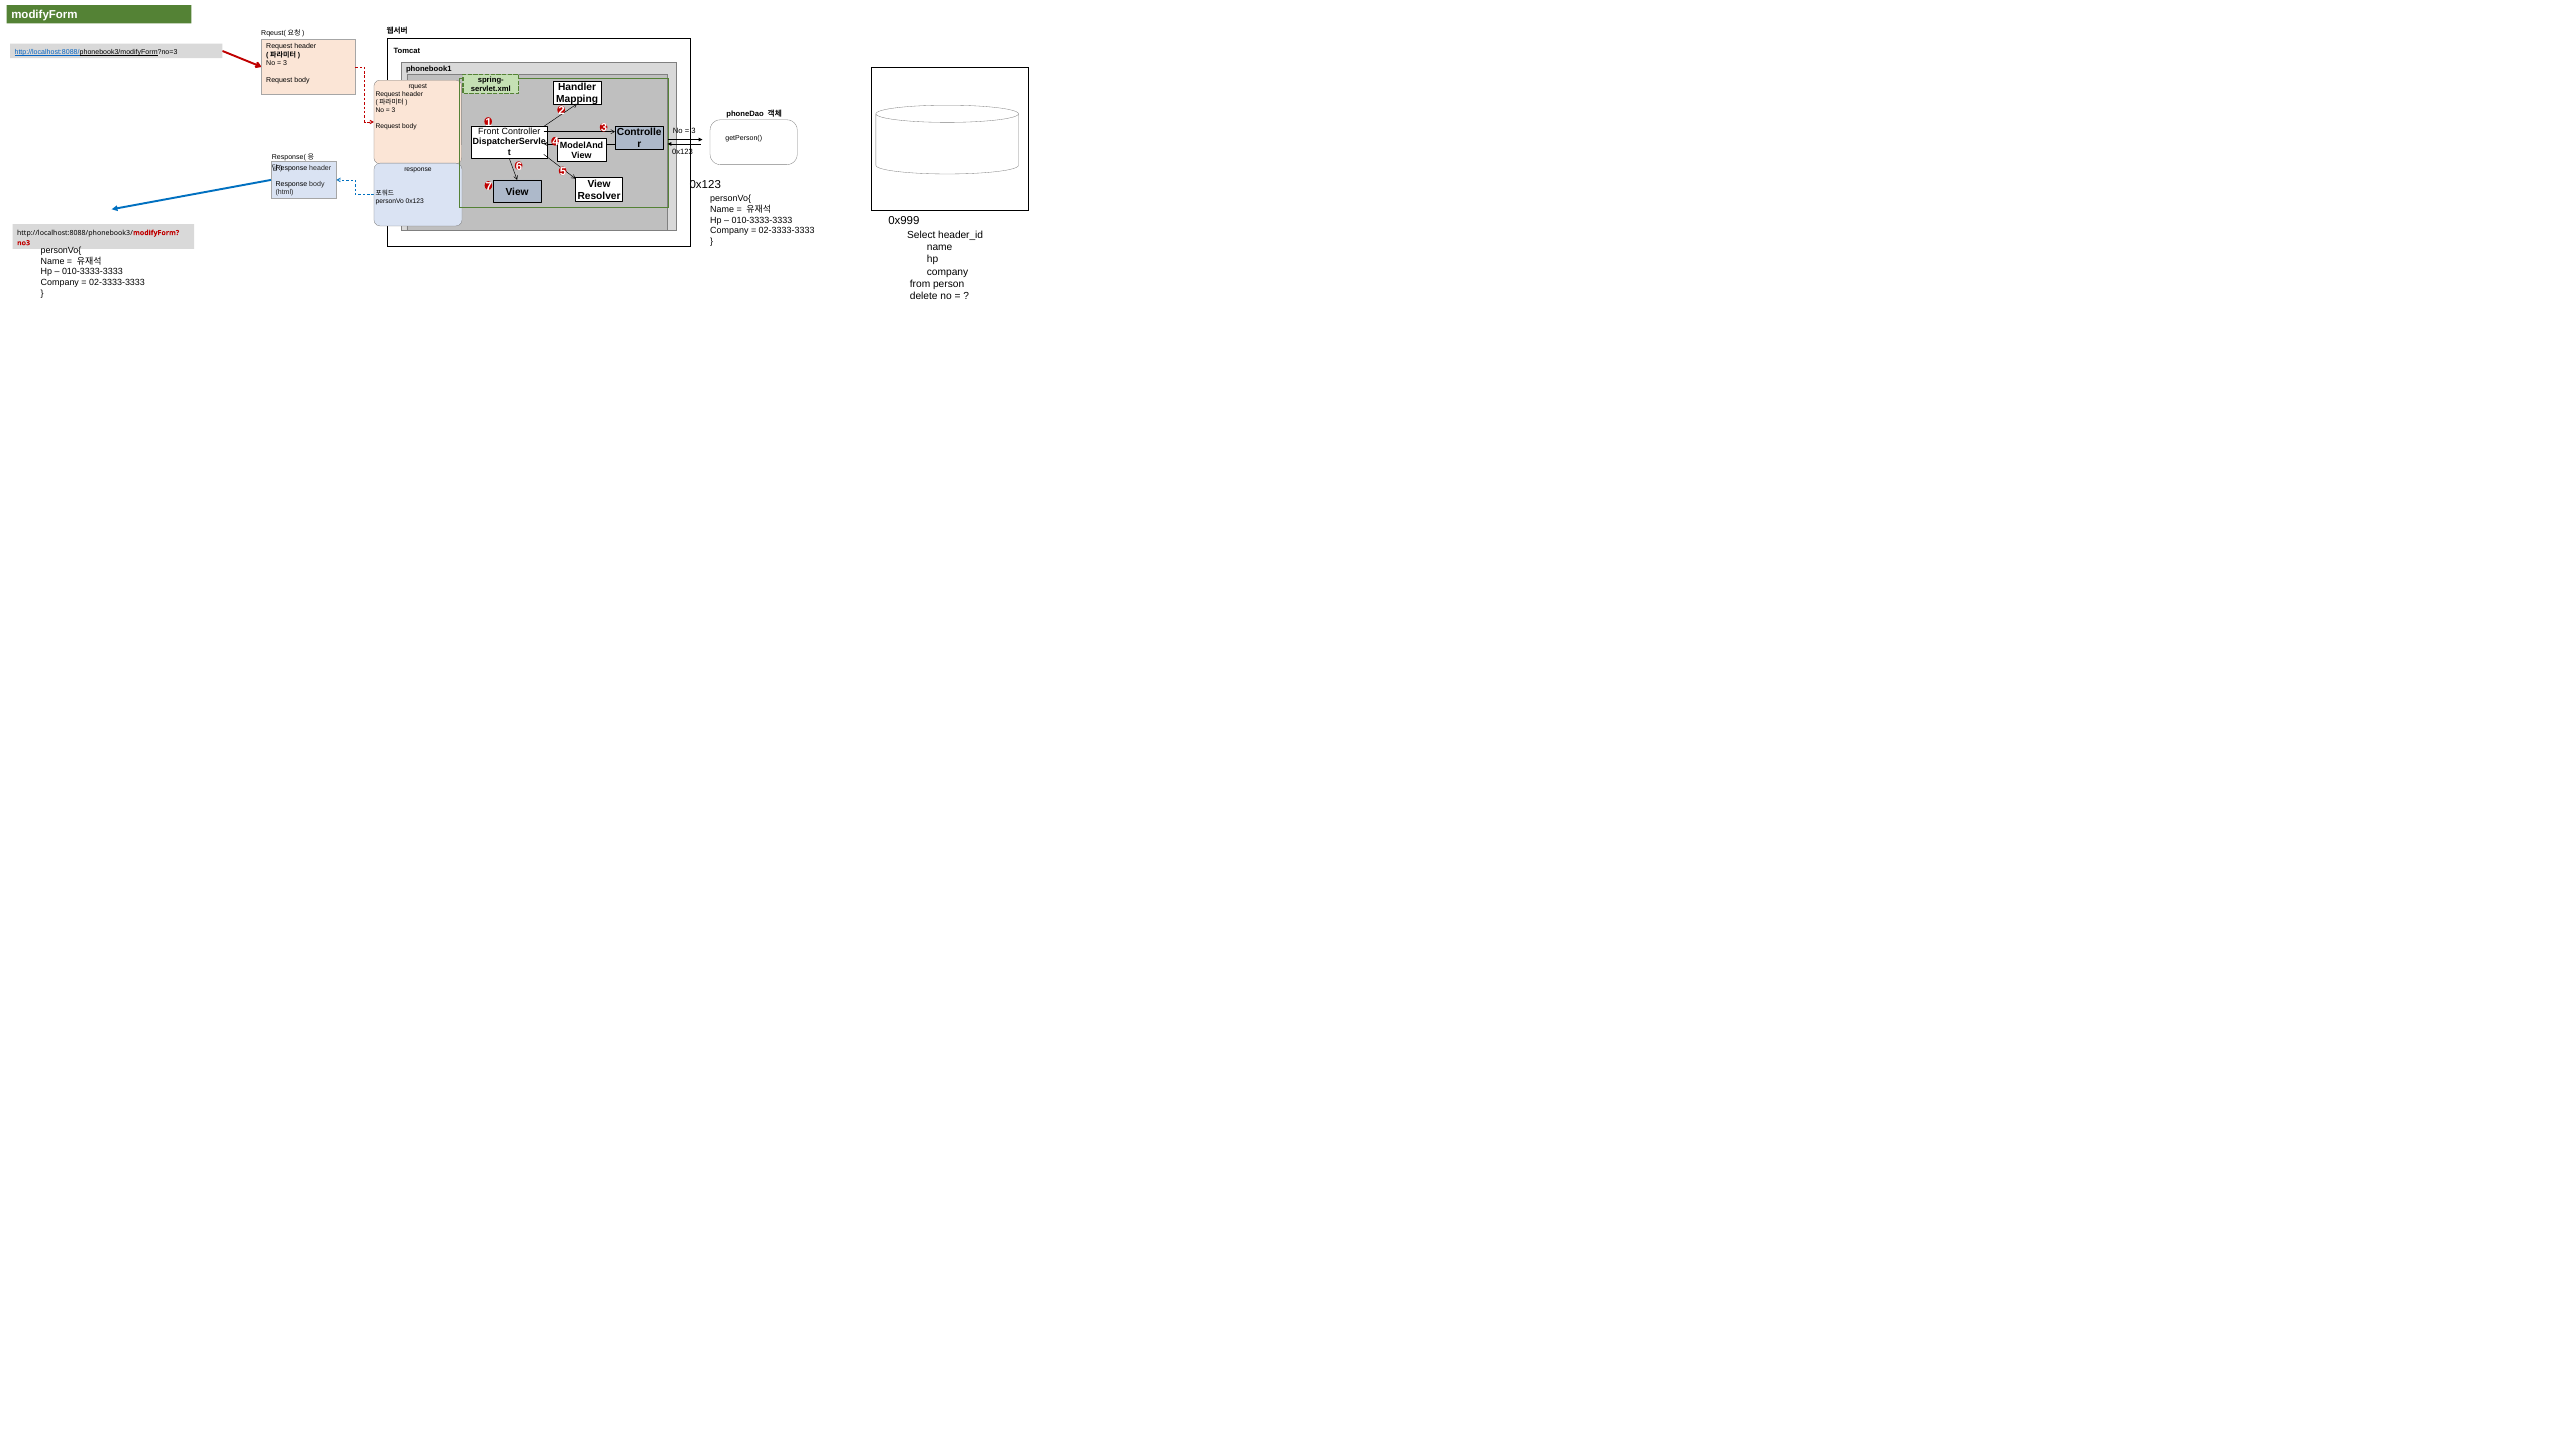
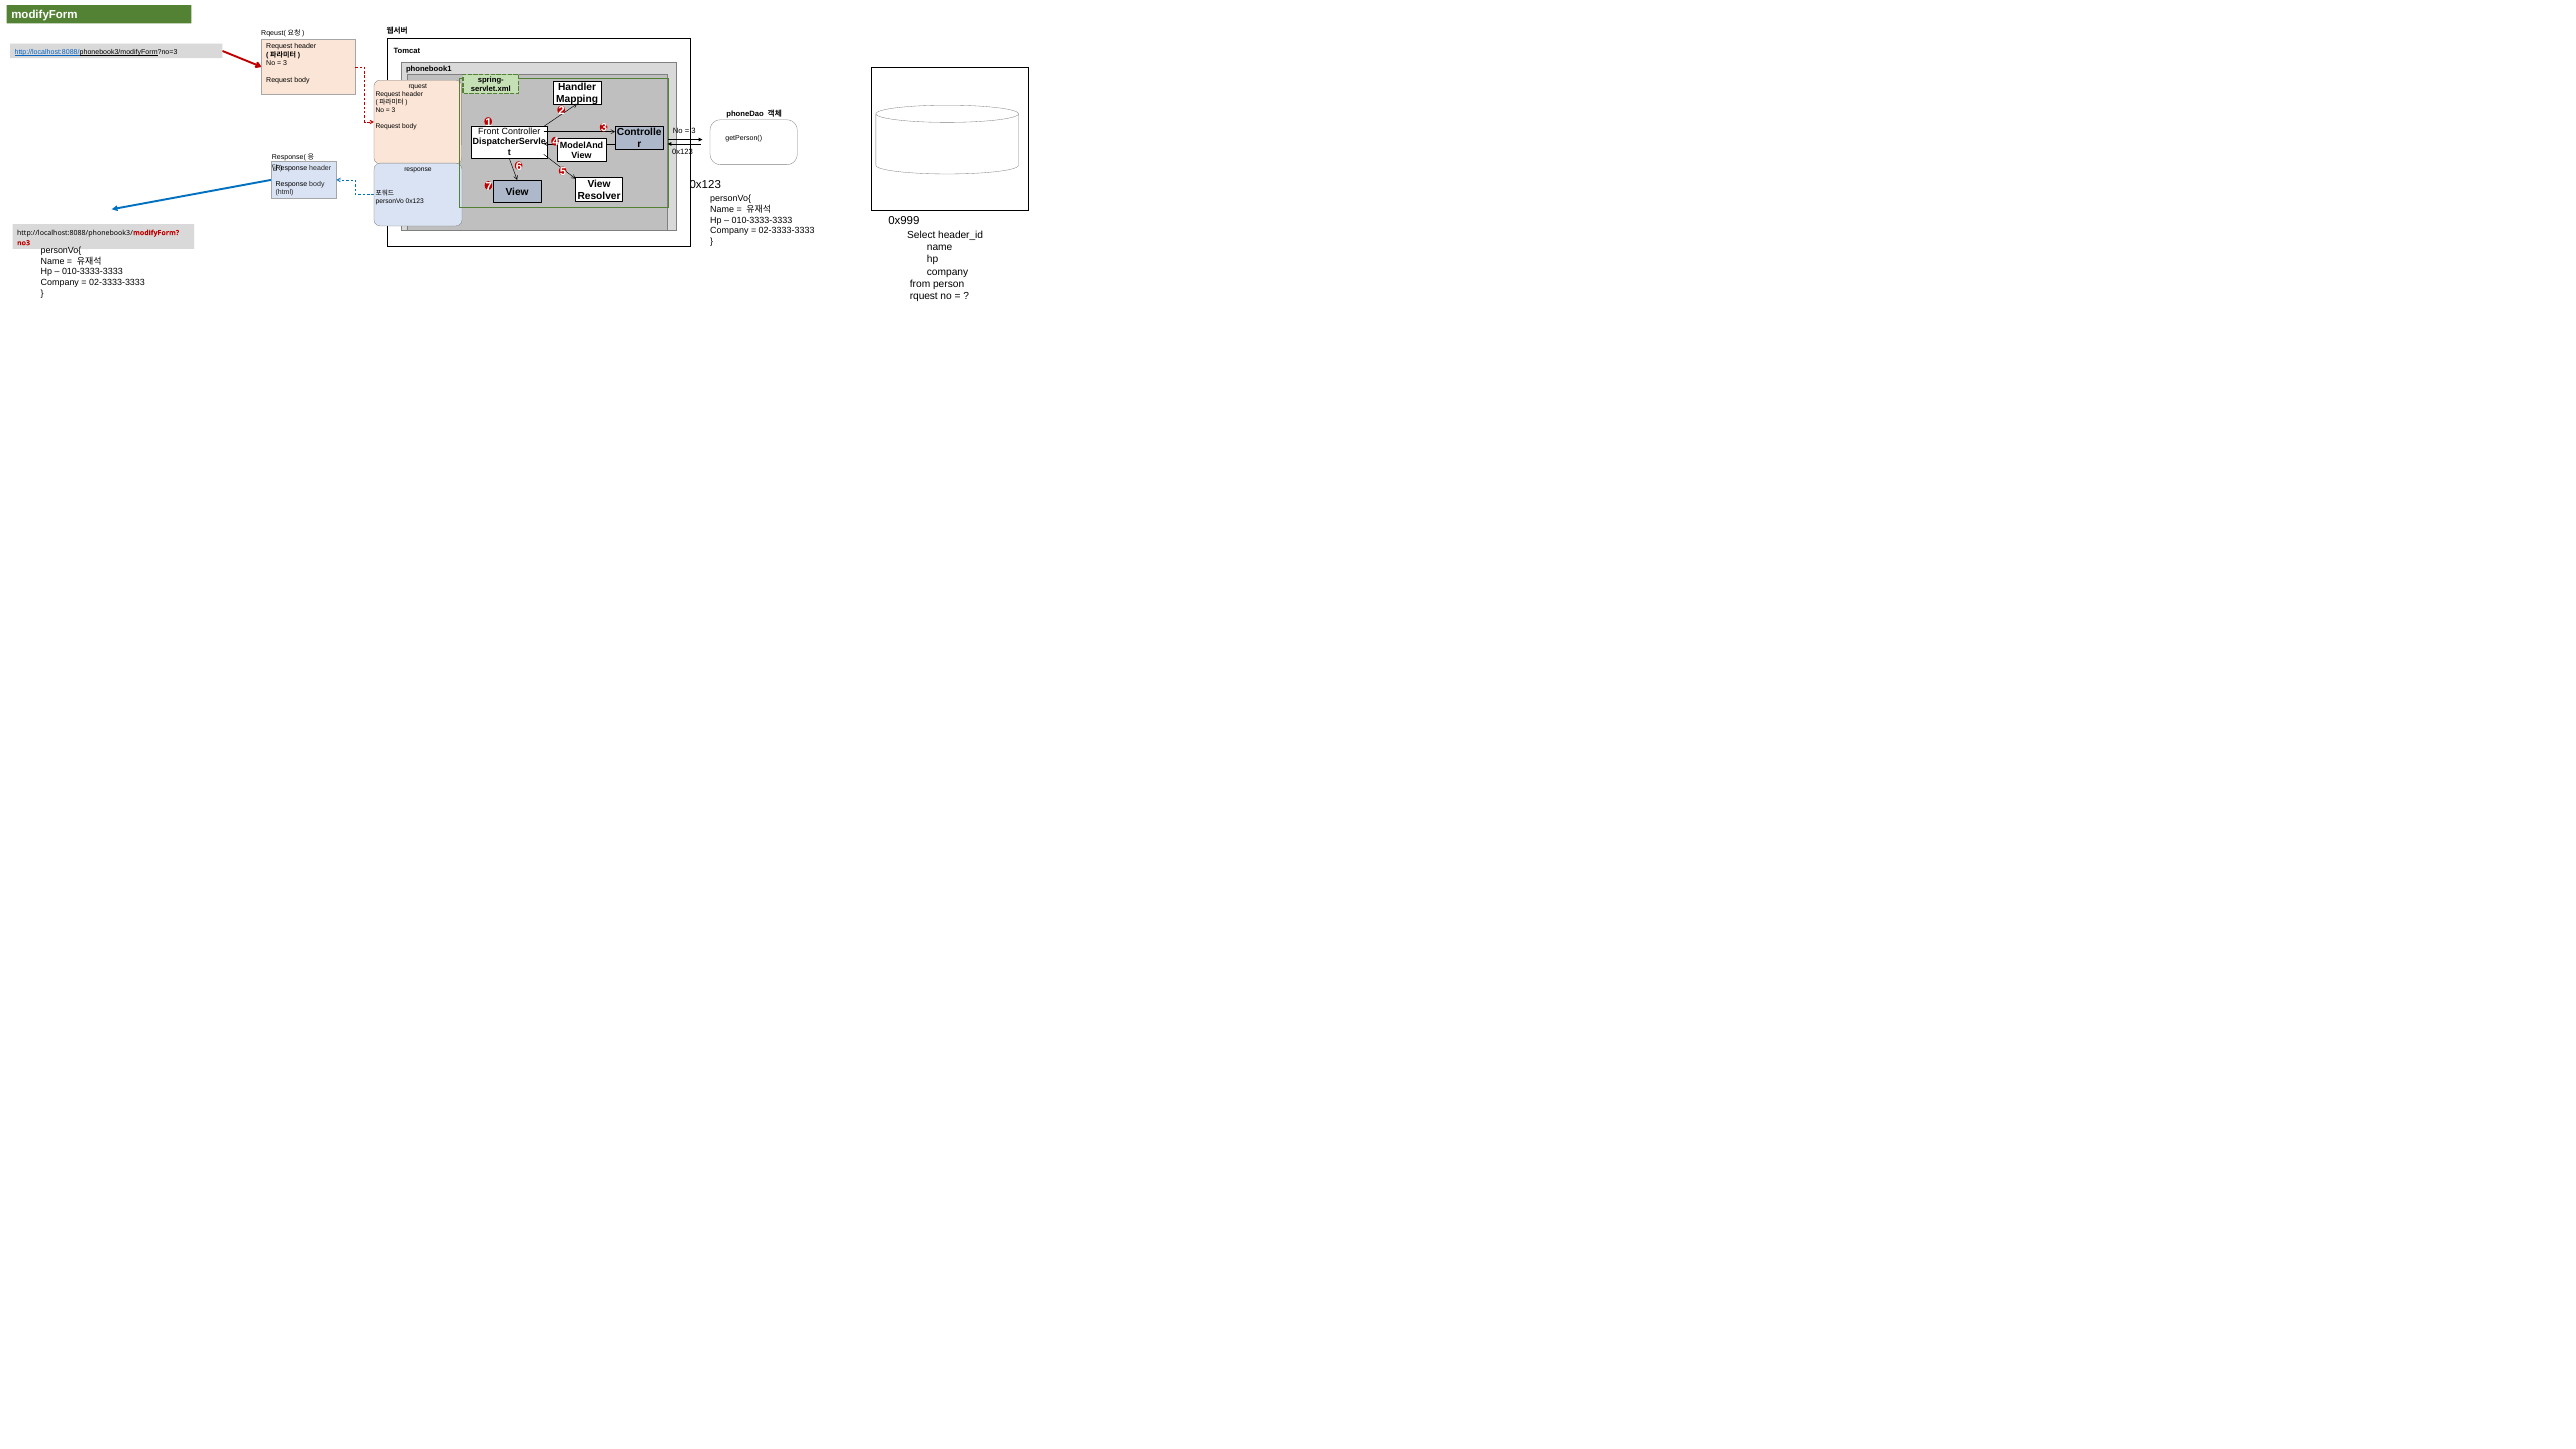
delete: delete -> rquest (924, 296)
